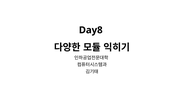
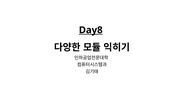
Day8 underline: none -> present (91, 30)
